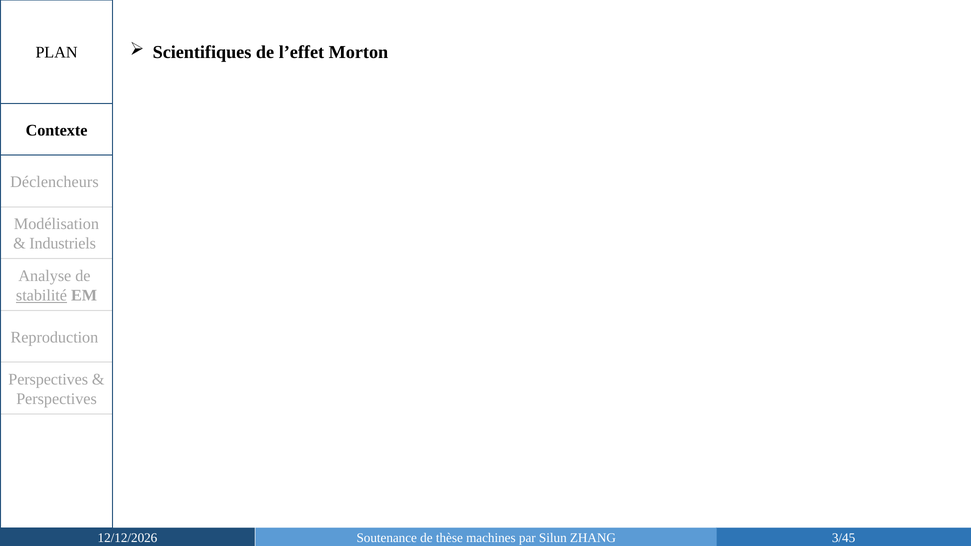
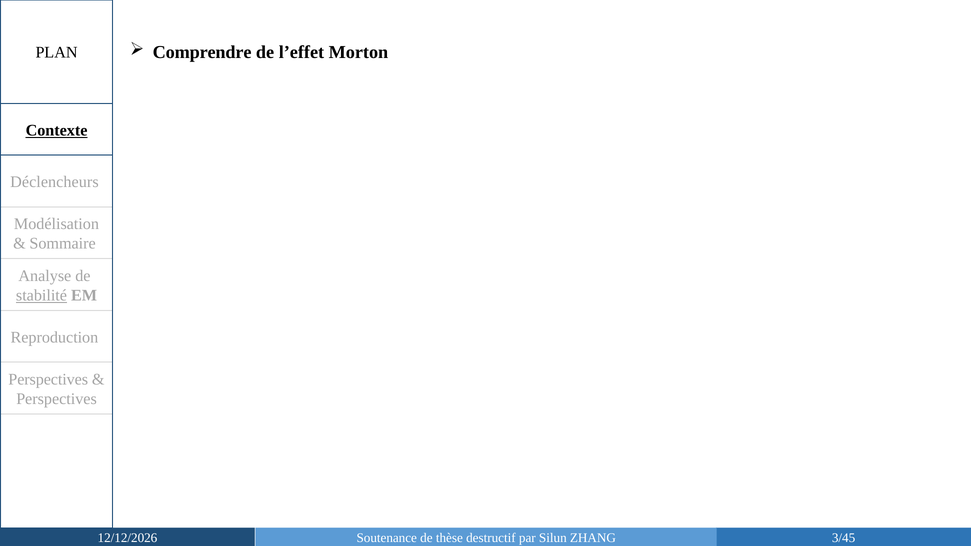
Scientifiques: Scientifiques -> Comprendre (202, 52)
Contexte underline: none -> present (57, 130)
Industriels: Industriels -> Sommaire (63, 244)
machines: machines -> destructif (491, 538)
